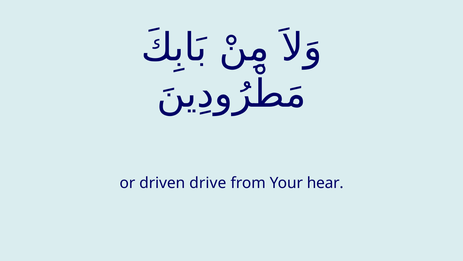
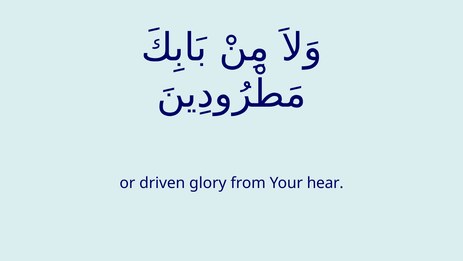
drive: drive -> glory (208, 183)
